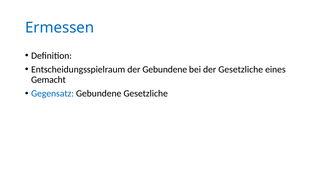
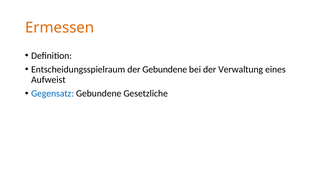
Ermessen colour: blue -> orange (60, 28)
der Gesetzliche: Gesetzliche -> Verwaltung (241, 69)
Gemacht: Gemacht -> Aufweist (48, 80)
